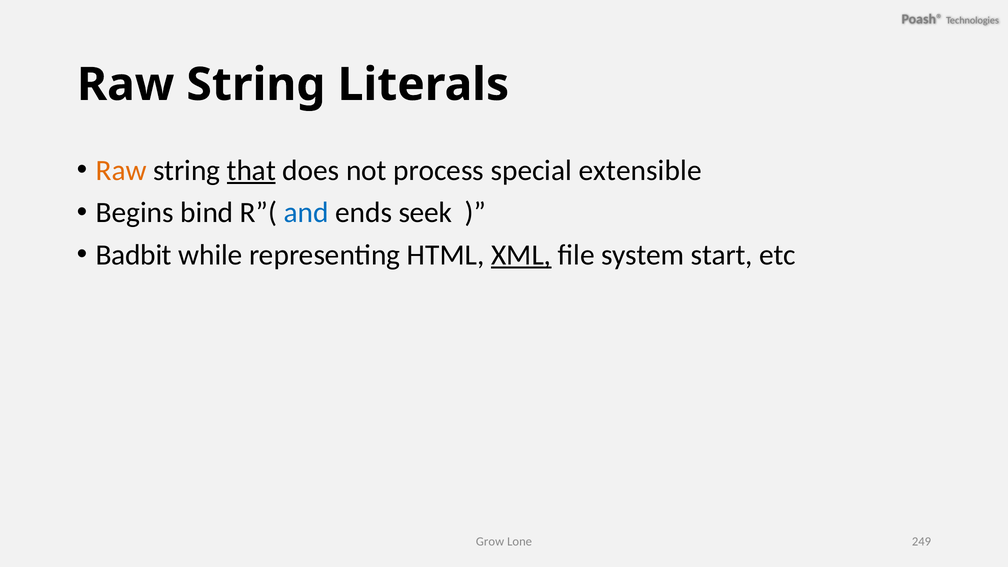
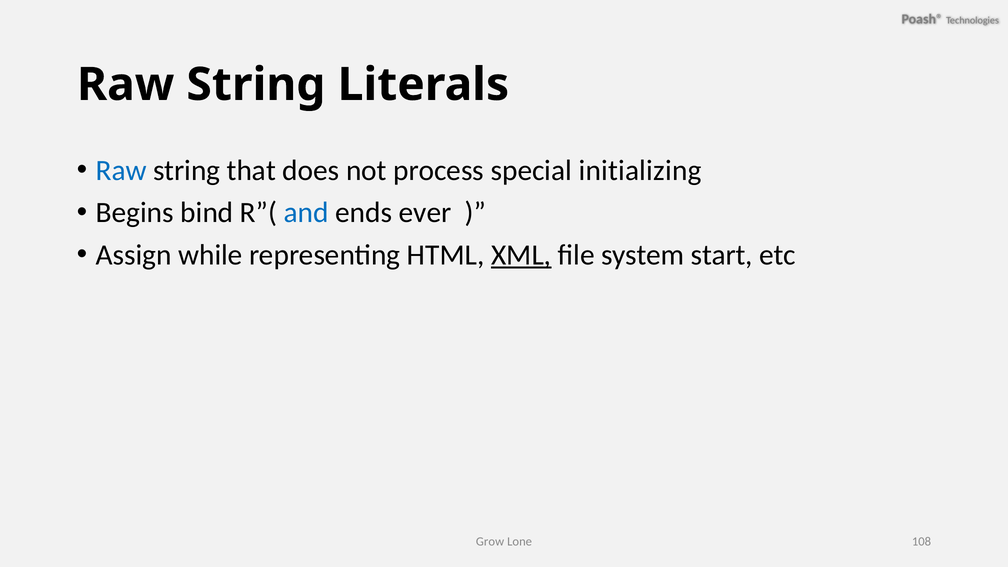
Raw colour: orange -> blue (121, 170)
that underline: present -> none (251, 170)
extensible: extensible -> initializing (640, 170)
seek: seek -> ever (425, 213)
Badbit: Badbit -> Assign (134, 255)
249: 249 -> 108 (922, 541)
